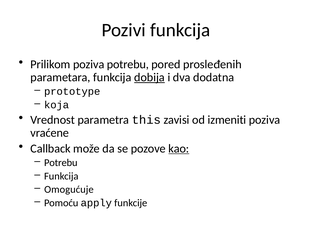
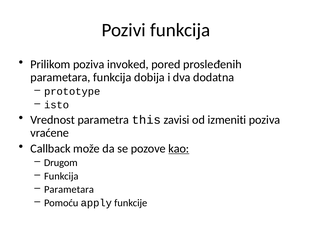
poziva potrebu: potrebu -> invoked (128, 64)
dobija underline: present -> none (149, 77)
koja: koja -> isto (57, 105)
Potrebu: Potrebu -> Drugom (61, 163)
Omogućuje: Omogućuje -> Parametara (69, 189)
